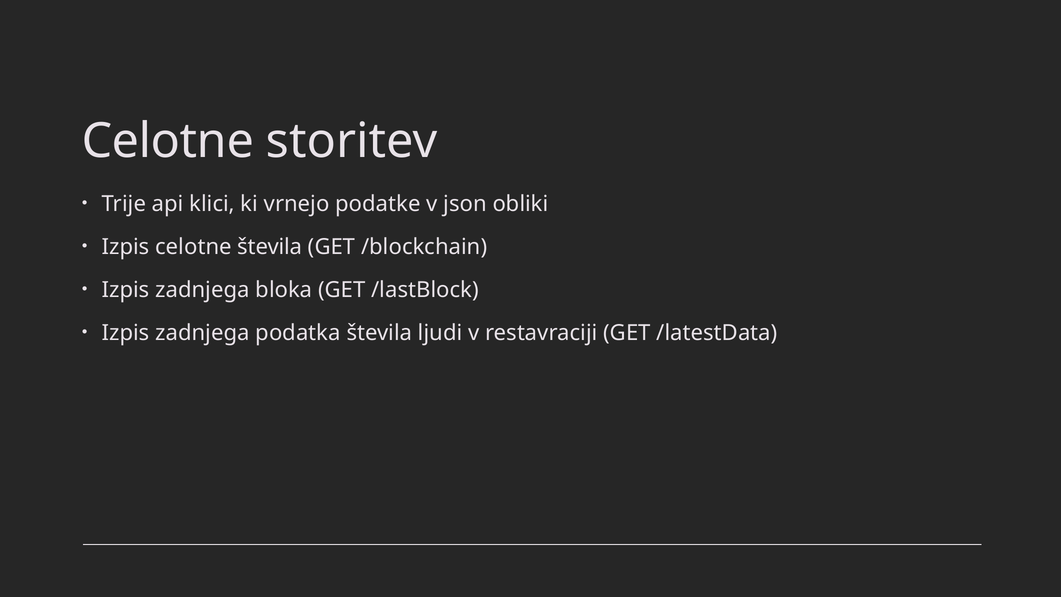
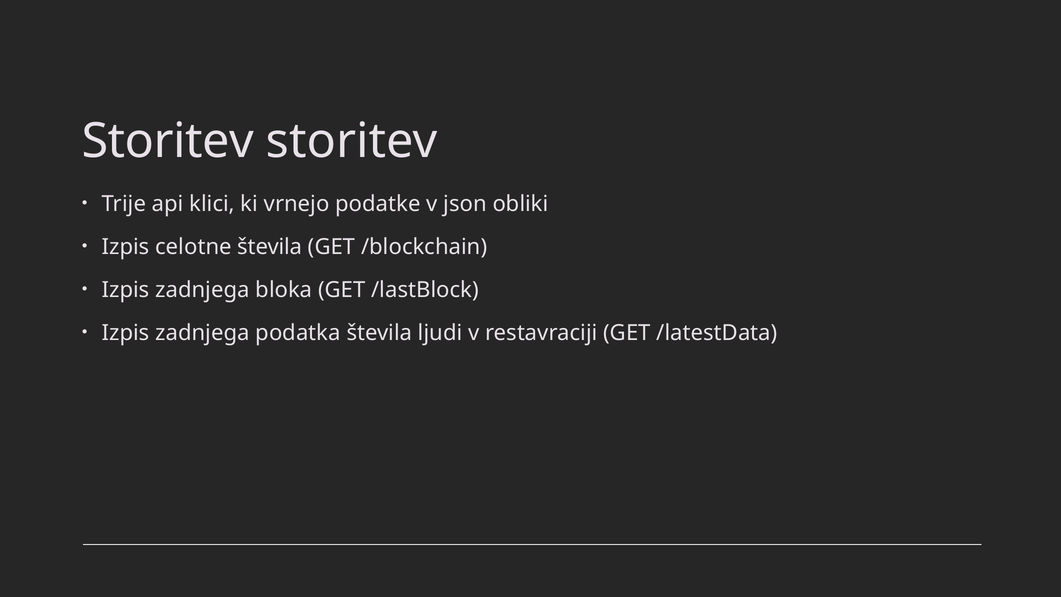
Celotne: Celotne -> Storitev (168, 141)
